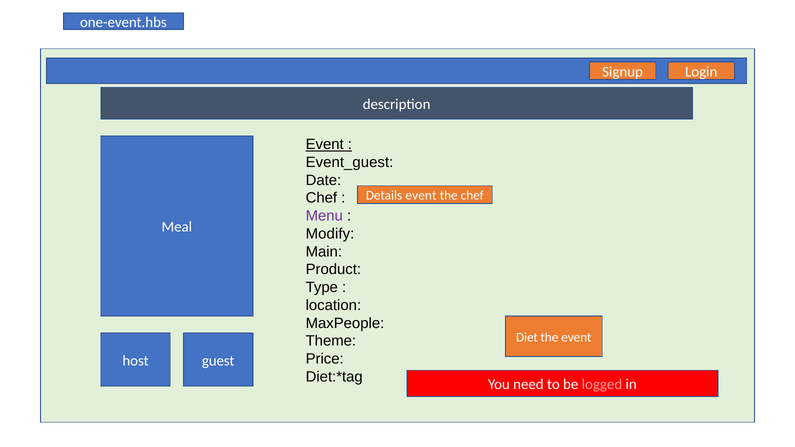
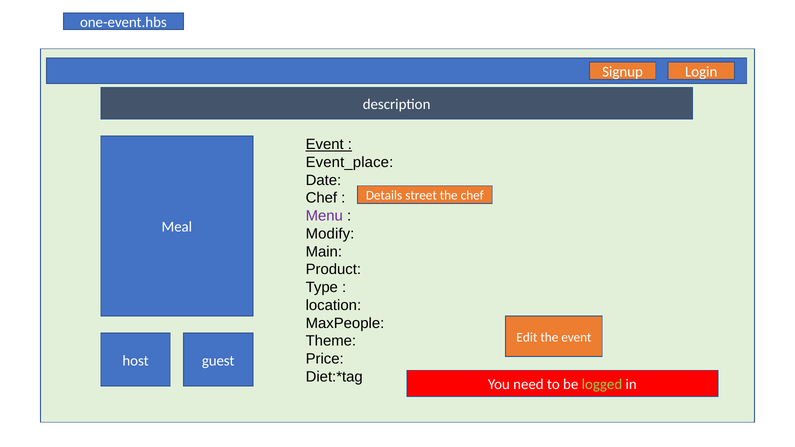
Event_guest: Event_guest -> Event_place (349, 162)
Details event: event -> street (421, 196)
Diet: Diet -> Edit (527, 337)
logged colour: pink -> light green (602, 385)
